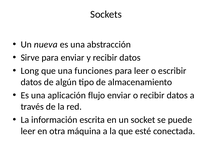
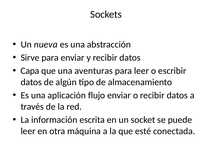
Long: Long -> Capa (30, 71)
funciones: funciones -> aventuras (94, 71)
